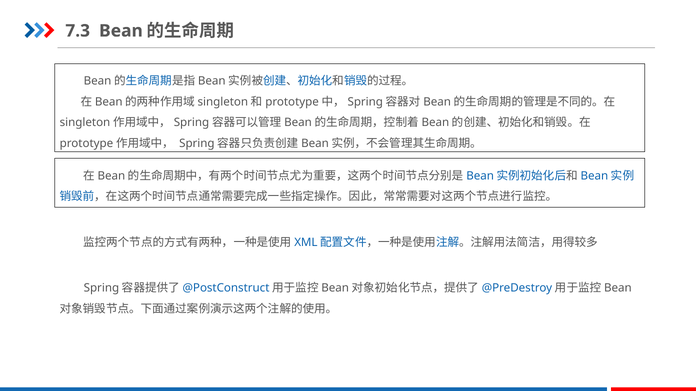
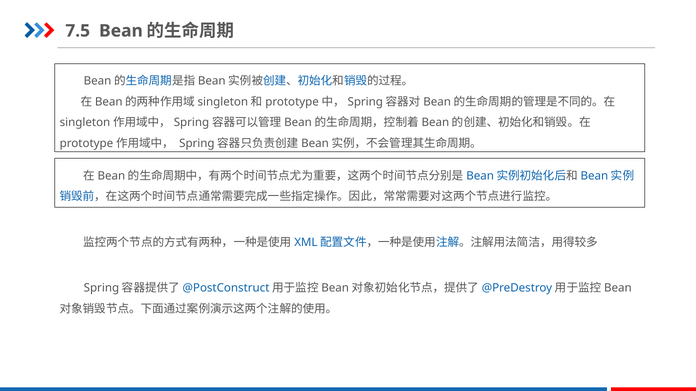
7.3: 7.3 -> 7.5 (78, 31)
